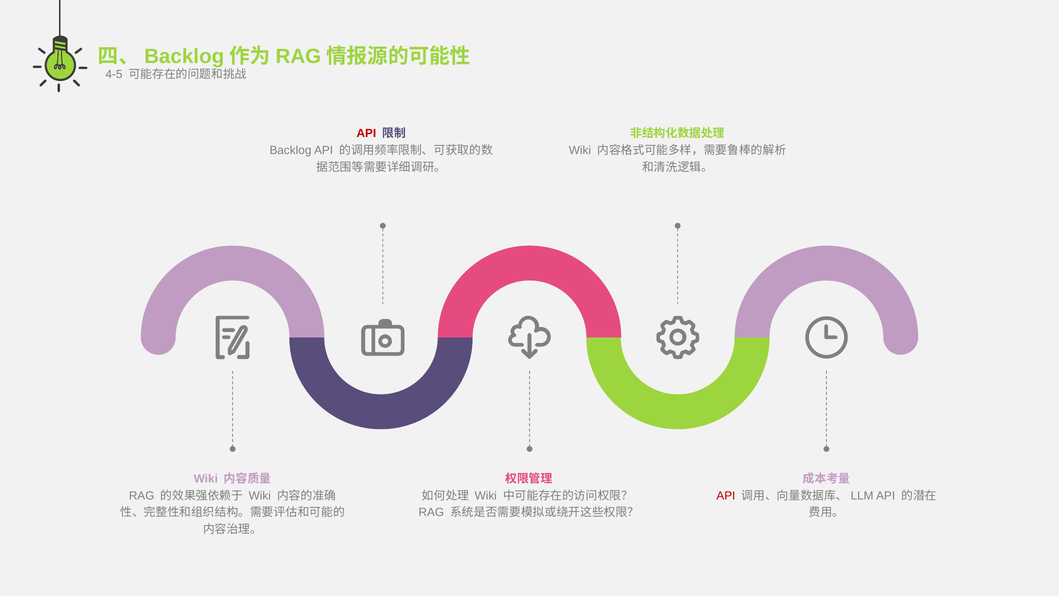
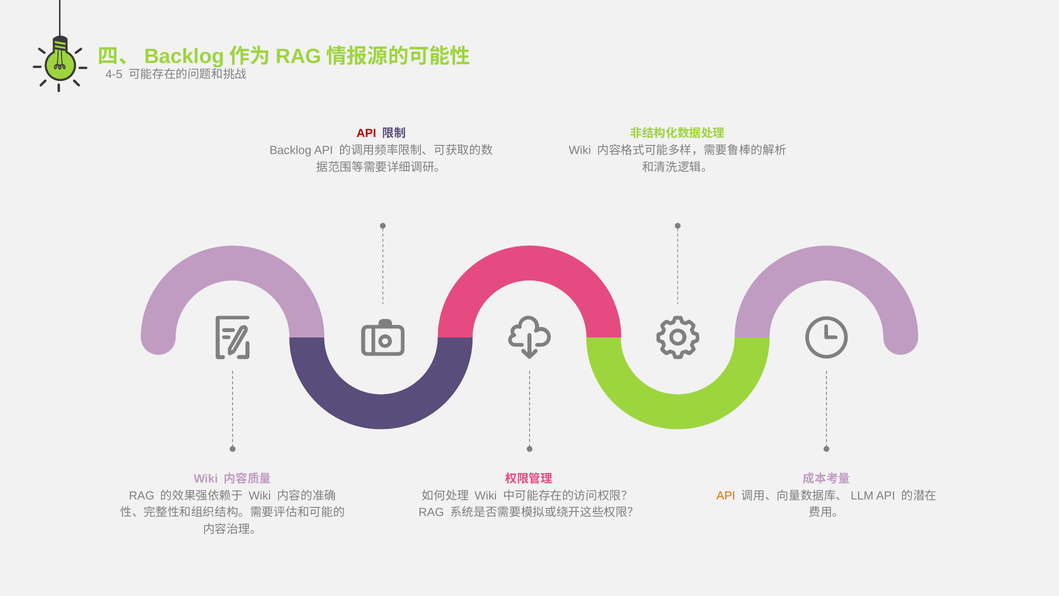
API colour: red -> orange (726, 495)
